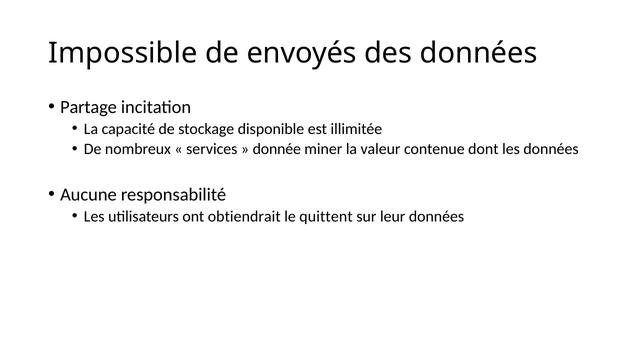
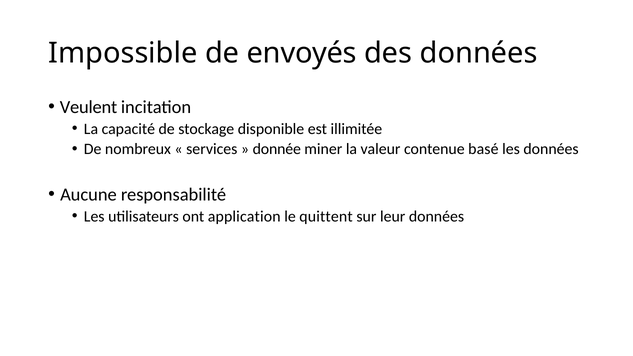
Partage: Partage -> Veulent (89, 107)
dont: dont -> basé (483, 149)
obtiendrait: obtiendrait -> application (244, 216)
